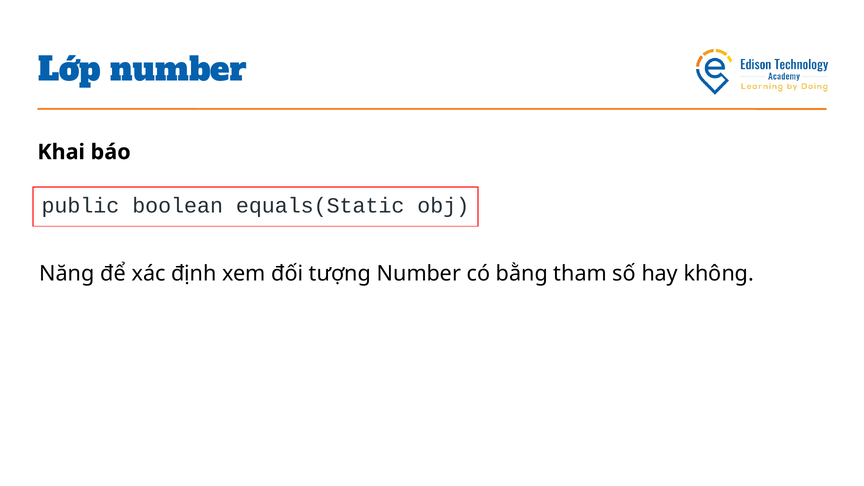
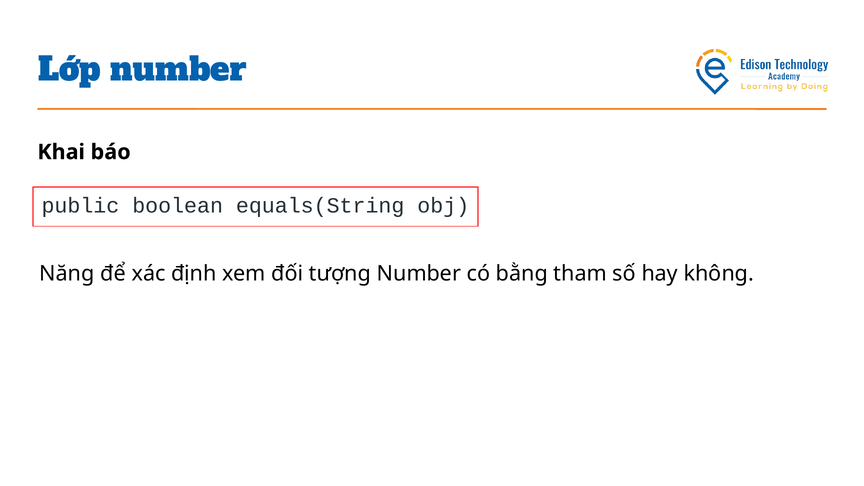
equals(Static: equals(Static -> equals(String (320, 206)
